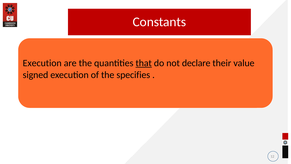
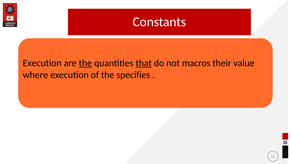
the underline: none -> present (85, 63)
declare: declare -> macros (196, 63)
signed: signed -> where (35, 75)
